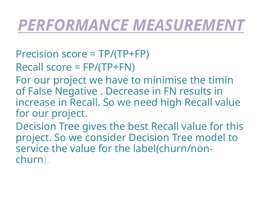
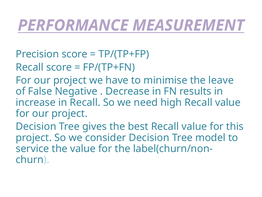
timin: timin -> leave (221, 80)
